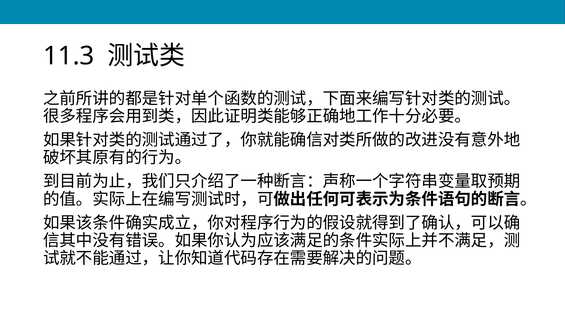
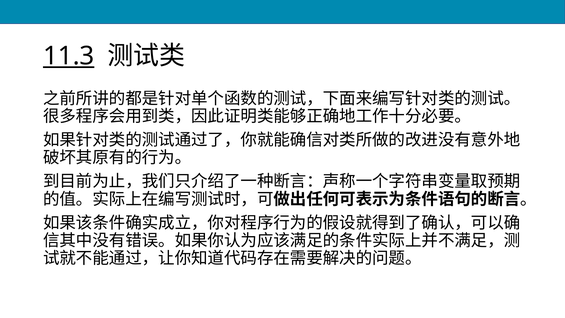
11.3 underline: none -> present (69, 56)
